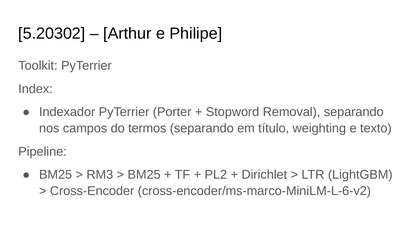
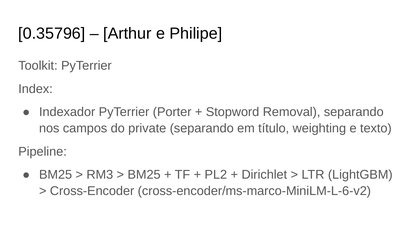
5.20302: 5.20302 -> 0.35796 (52, 34)
termos: termos -> private (147, 129)
